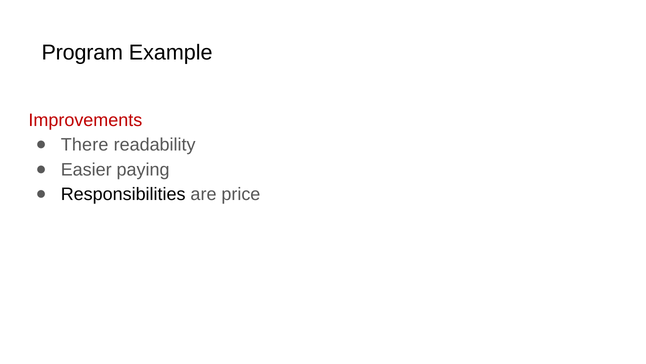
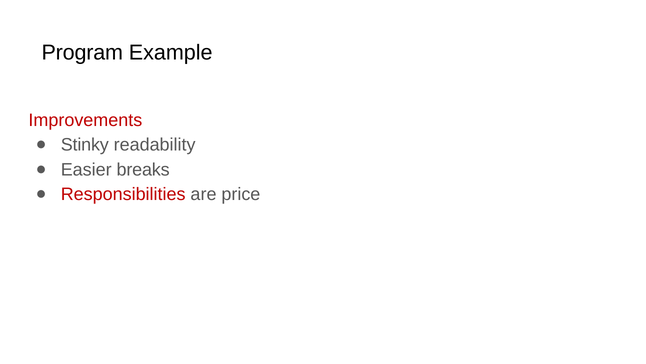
There: There -> Stinky (85, 145)
paying: paying -> breaks (143, 169)
Responsibilities colour: black -> red (123, 194)
